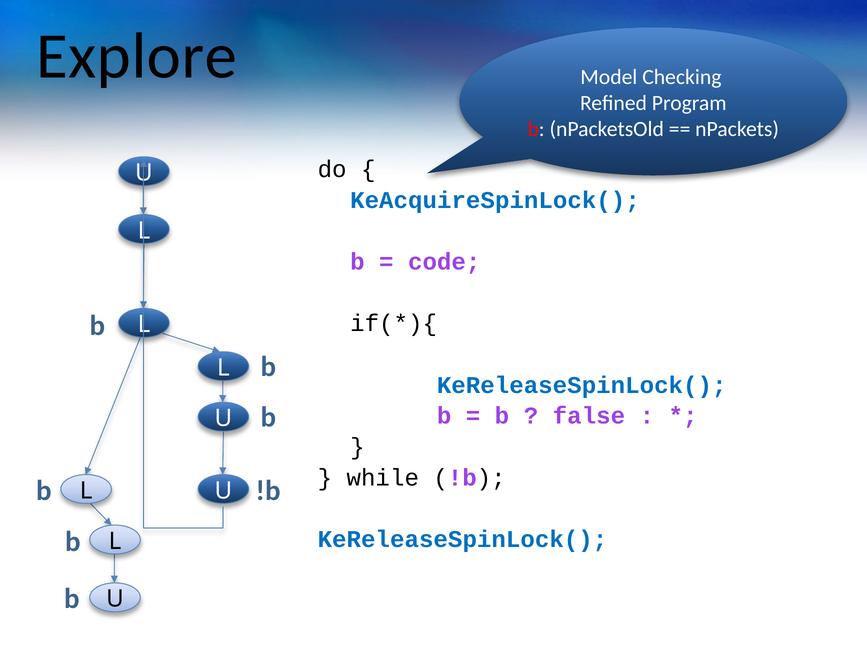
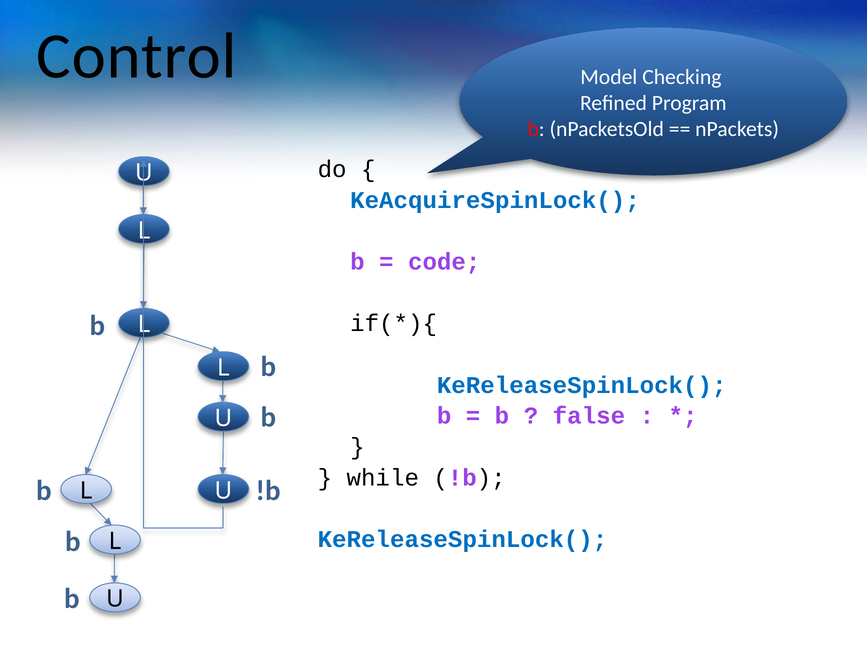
Explore: Explore -> Control (137, 57)
